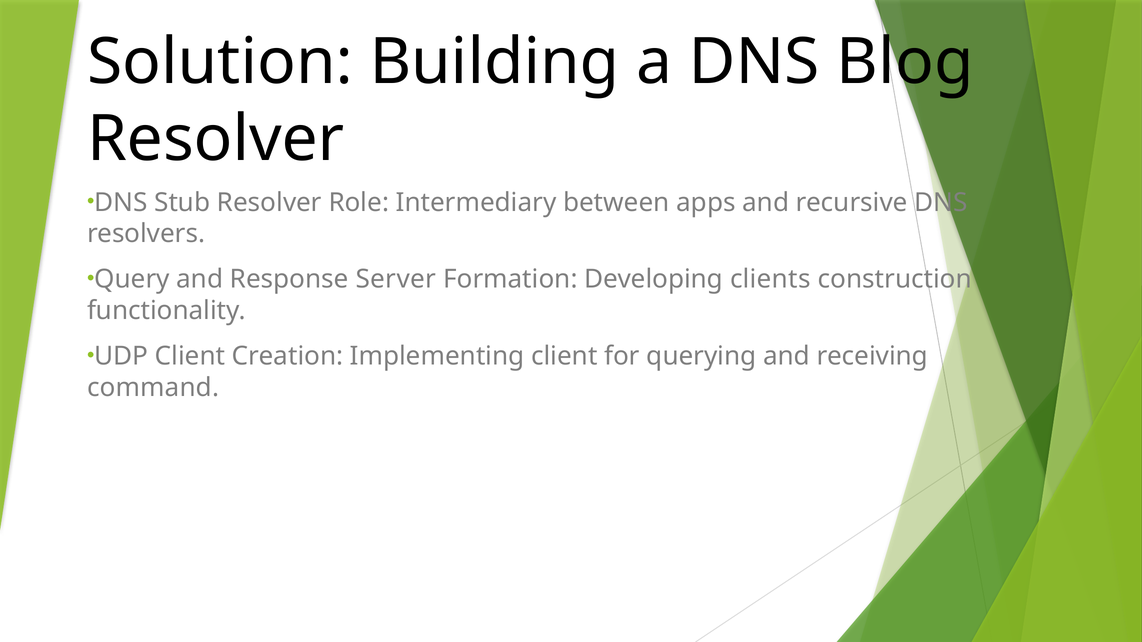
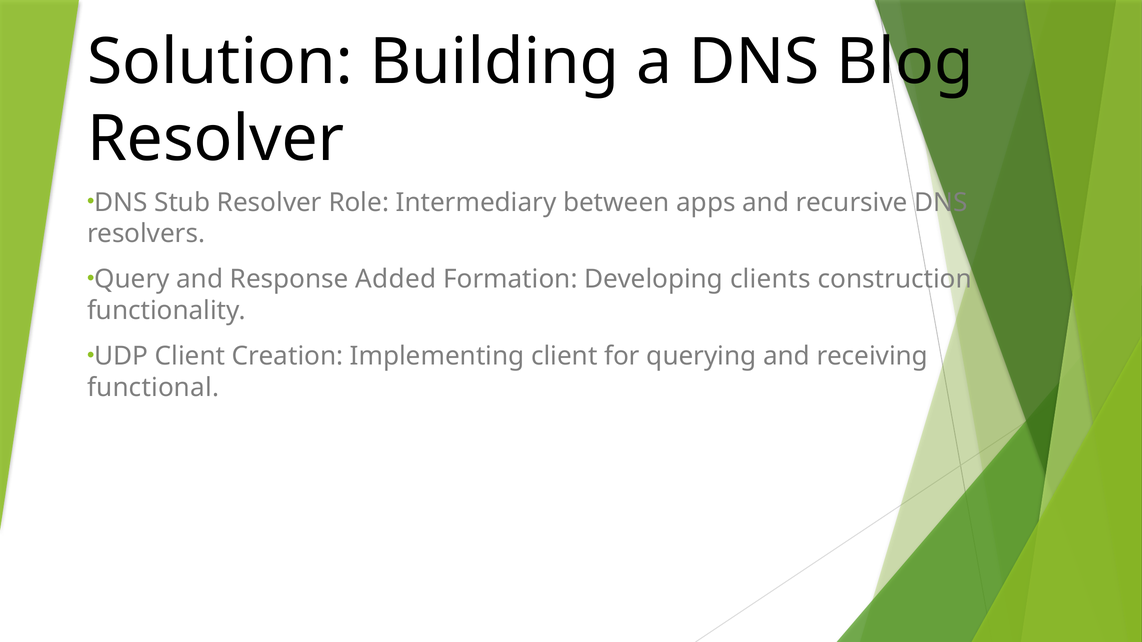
Server: Server -> Added (396, 279)
command: command -> functional (153, 388)
